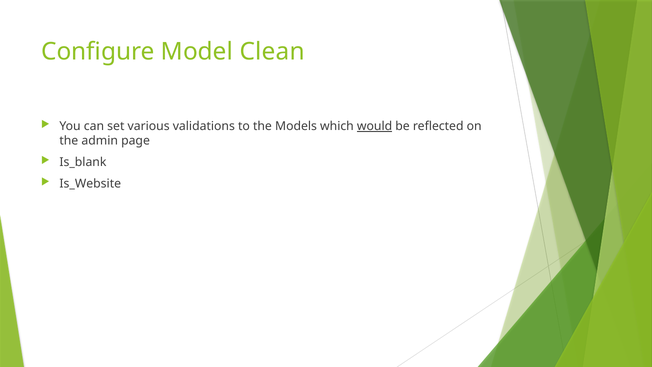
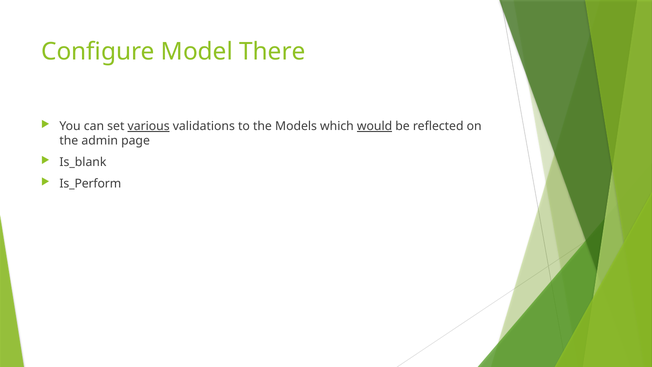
Clean: Clean -> There (272, 51)
various underline: none -> present (149, 126)
Is_Website: Is_Website -> Is_Perform (90, 184)
